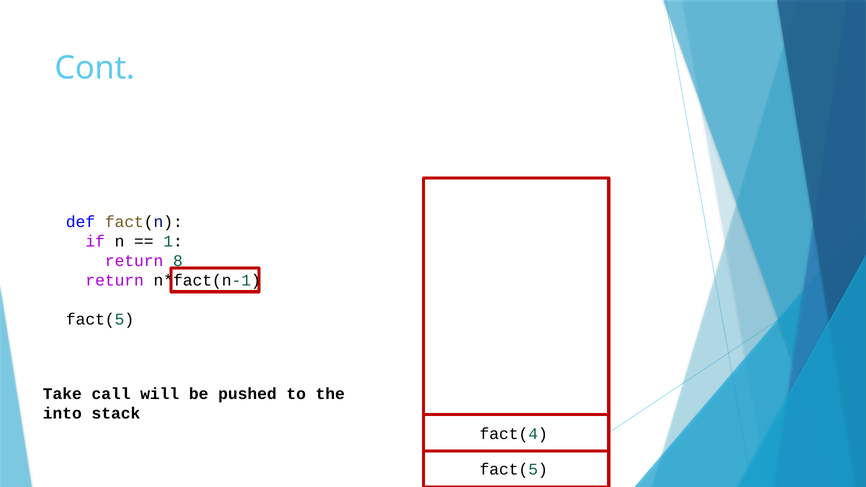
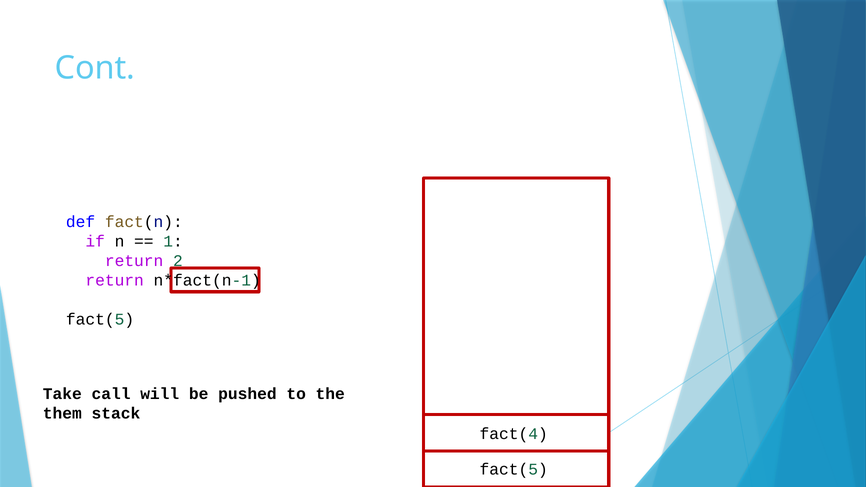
8: 8 -> 2 (178, 261)
into: into -> them (62, 413)
